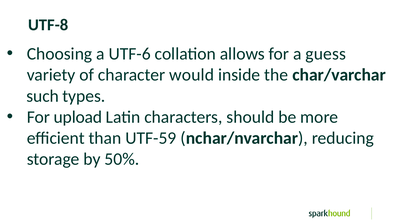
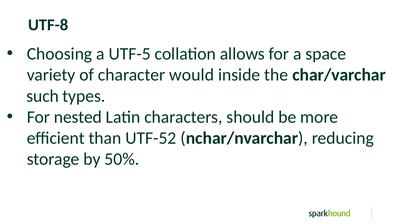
UTF-6: UTF-6 -> UTF-5 (130, 54)
guess: guess -> space (326, 54)
upload: upload -> nested (78, 117)
UTF-59: UTF-59 -> UTF-52 (151, 138)
